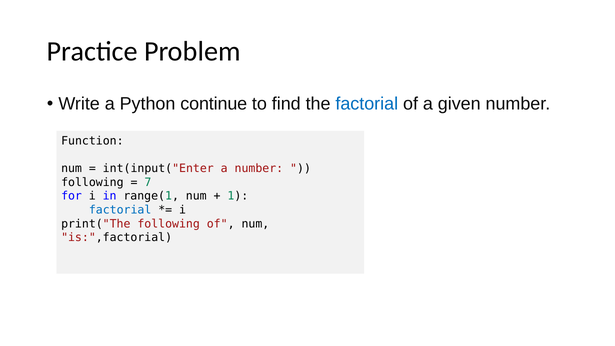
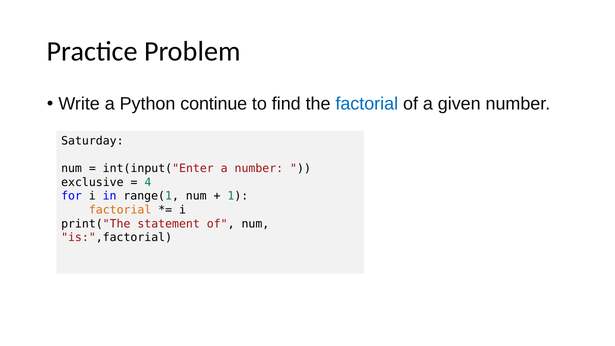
Function: Function -> Saturday (92, 141)
following: following -> exclusive (92, 182)
7: 7 -> 4 (148, 182)
factorial colour: blue -> orange (120, 210)
print("The following: following -> statement (169, 224)
